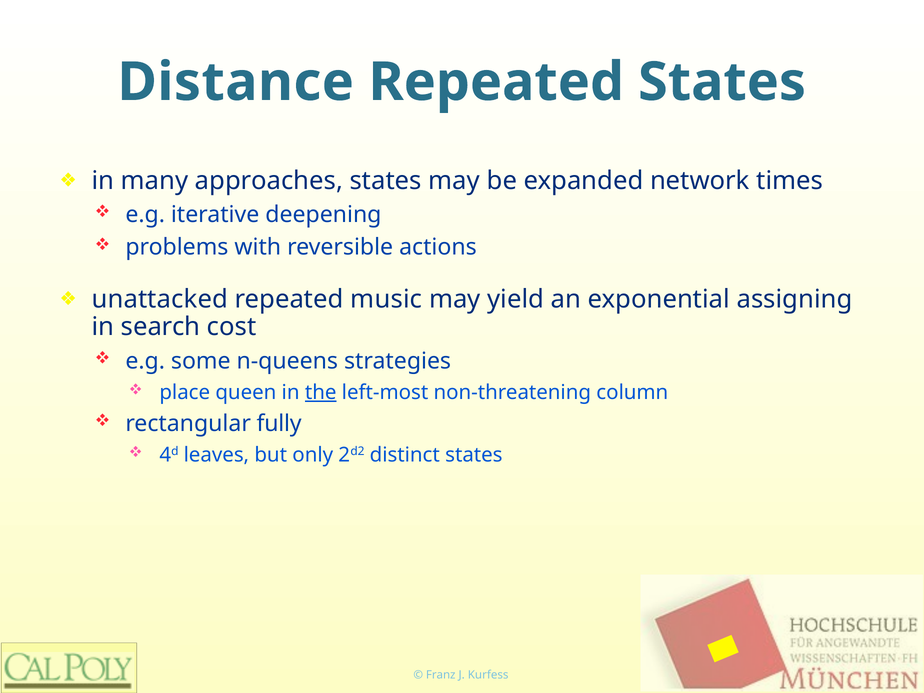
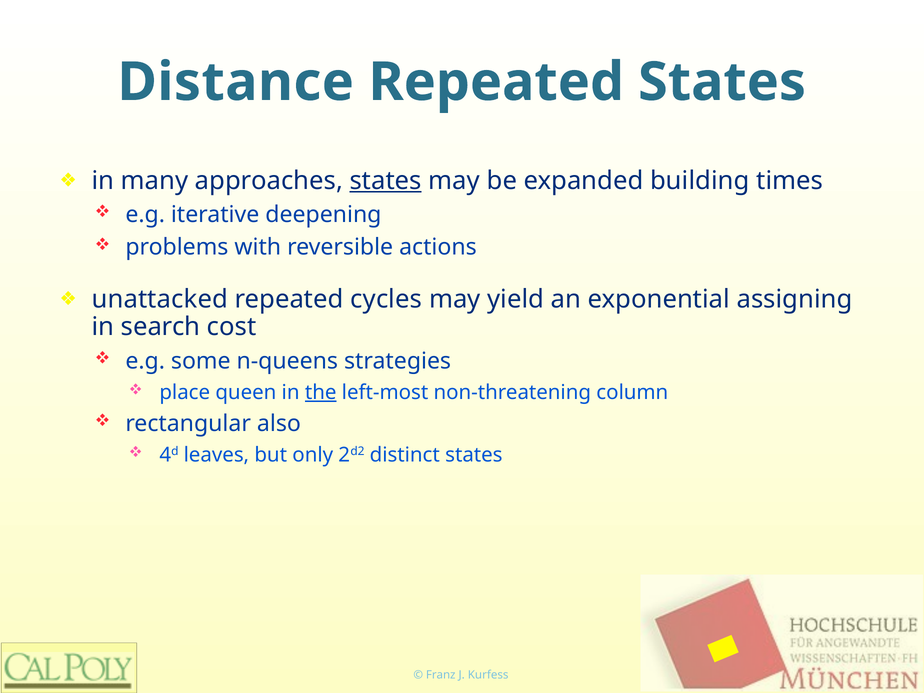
states underline: none -> present (386, 181)
network: network -> building (700, 181)
music: music -> cycles (386, 299)
fully: fully -> also (279, 424)
